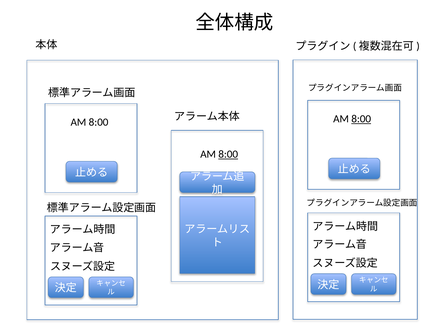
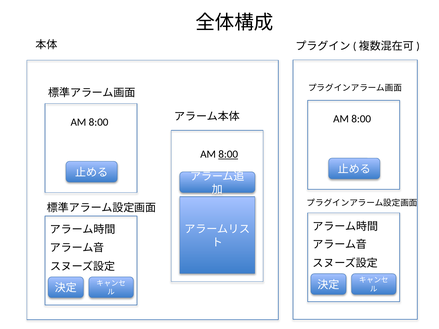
8:00 underline: present -> none (361, 119)
